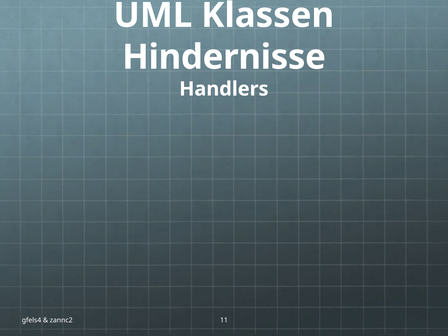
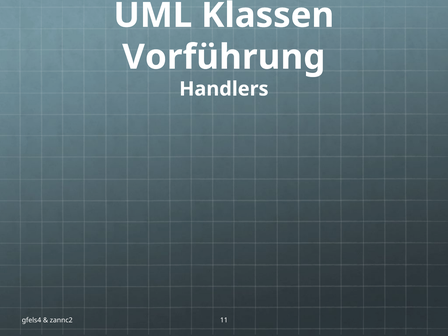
Hindernisse: Hindernisse -> Vorführung (224, 57)
